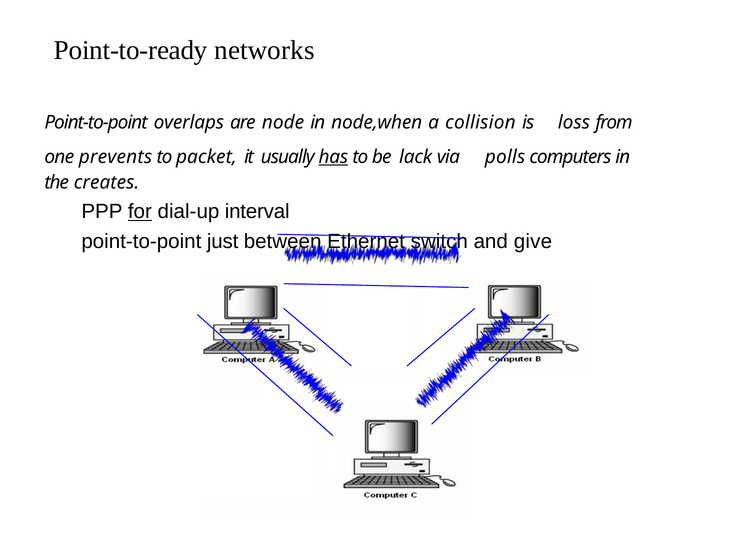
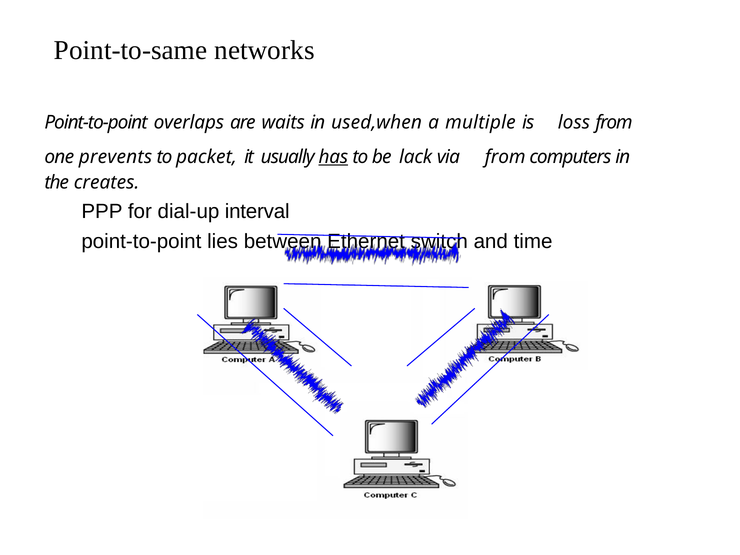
Point-to-ready: Point-to-ready -> Point-to-same (131, 50)
node: node -> waits (283, 123)
node,when: node,when -> used,when (377, 123)
collision: collision -> multiple (480, 123)
via polls: polls -> from (505, 157)
for underline: present -> none (140, 212)
just: just -> lies (223, 241)
give: give -> time (533, 241)
